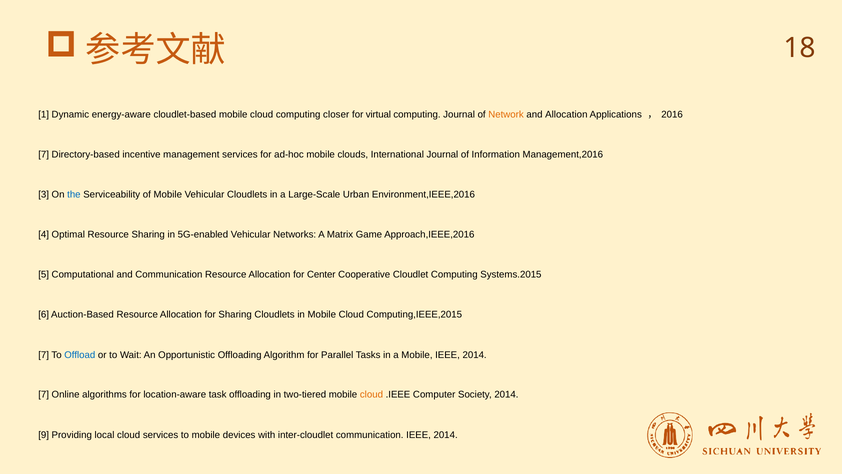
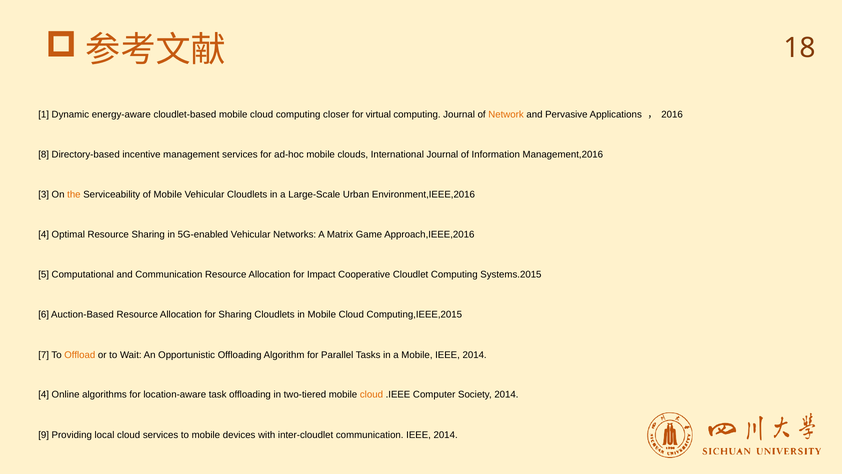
and Allocation: Allocation -> Pervasive (566, 115)
7: 7 -> 8 (44, 155)
the colour: blue -> orange (74, 195)
Center: Center -> Impact (321, 275)
Offload colour: blue -> orange (80, 355)
7: 7 -> 4 (44, 395)
